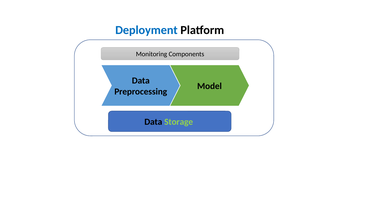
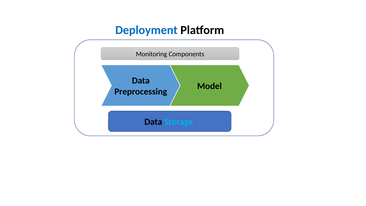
Storage colour: light green -> light blue (179, 122)
